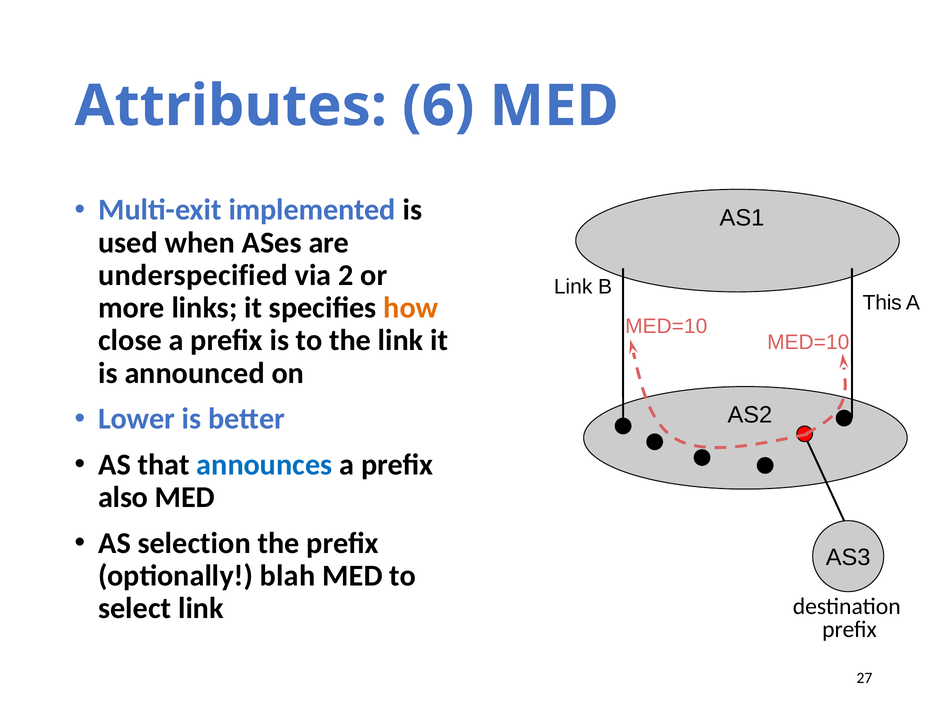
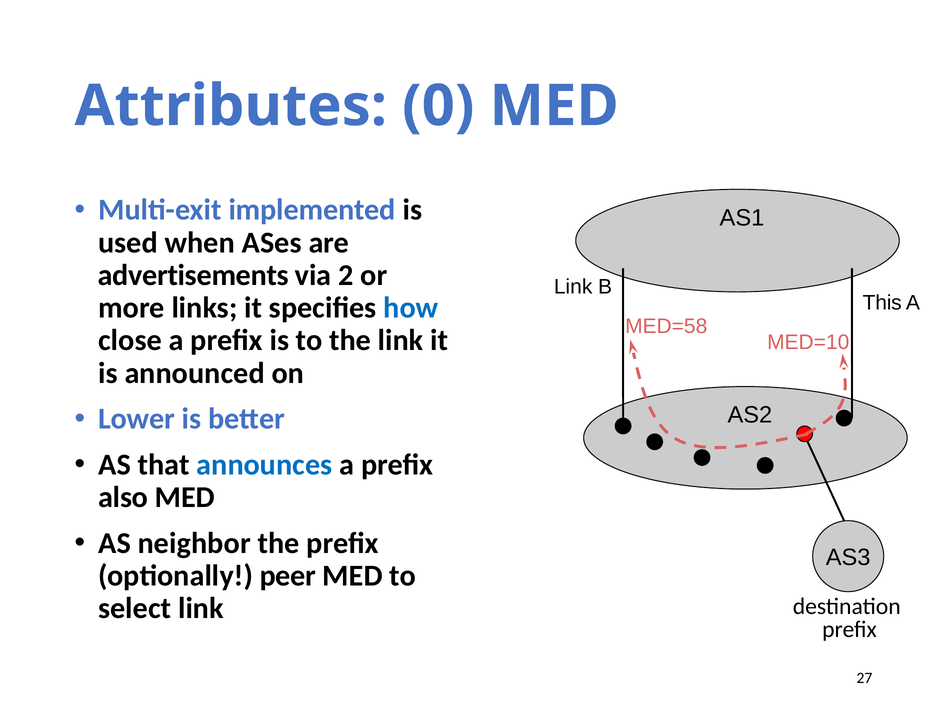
6: 6 -> 0 (438, 106)
underspecified: underspecified -> advertisements (193, 275)
how colour: orange -> blue (411, 308)
MED=10: MED=10 -> MED=58 (666, 327)
selection: selection -> neighbor (194, 543)
blah: blah -> peer (288, 576)
